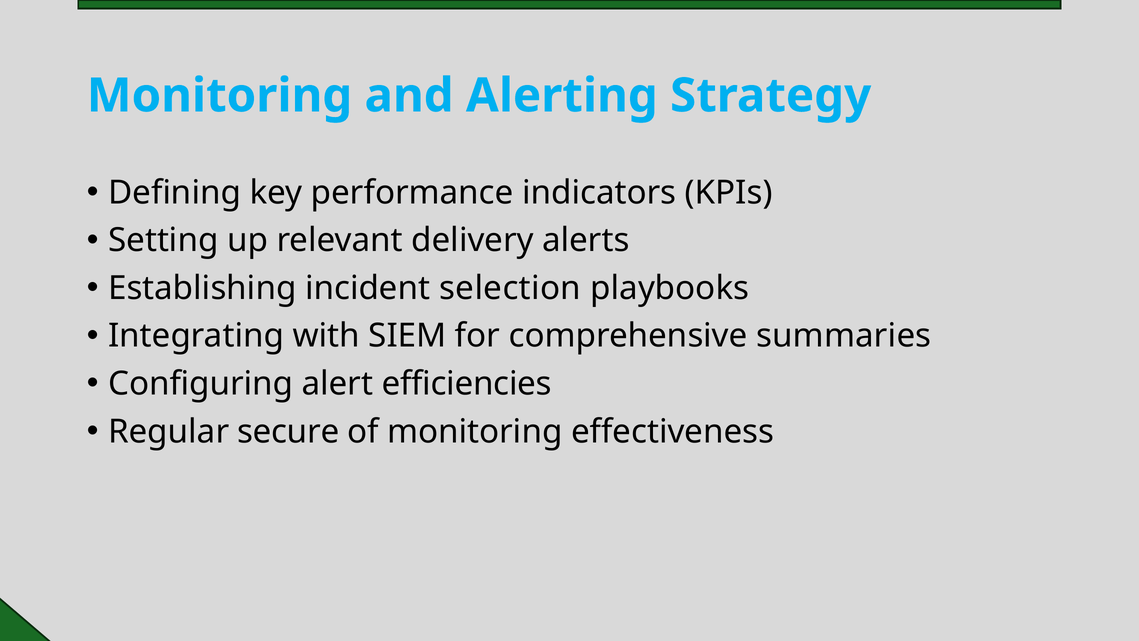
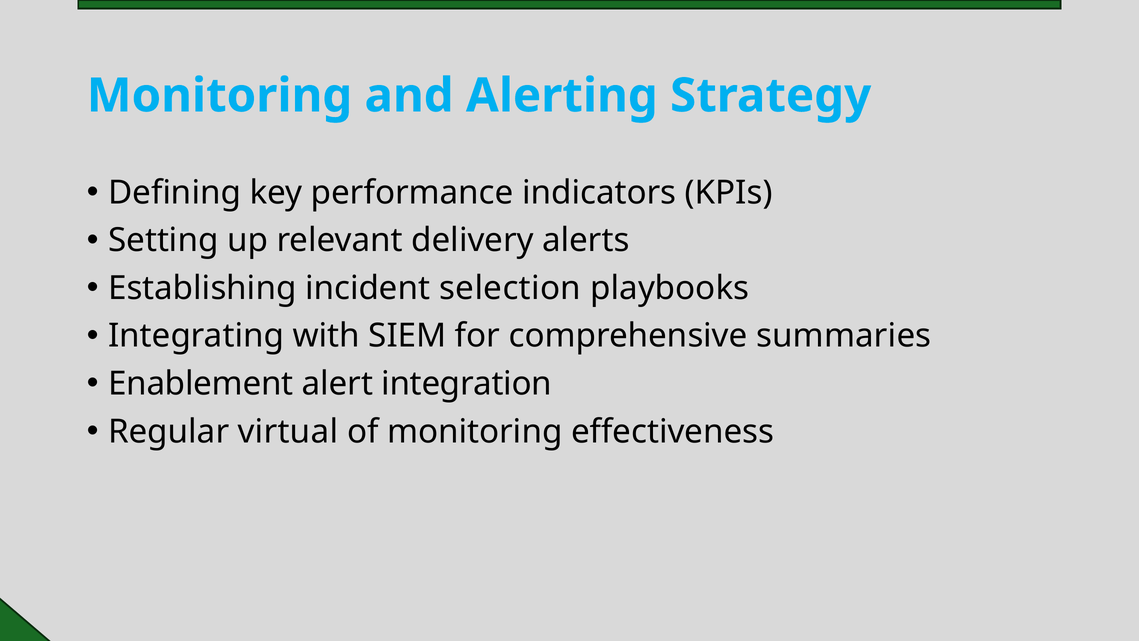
Configuring: Configuring -> Enablement (201, 384)
efficiencies: efficiencies -> integration (467, 384)
secure: secure -> virtual (288, 431)
